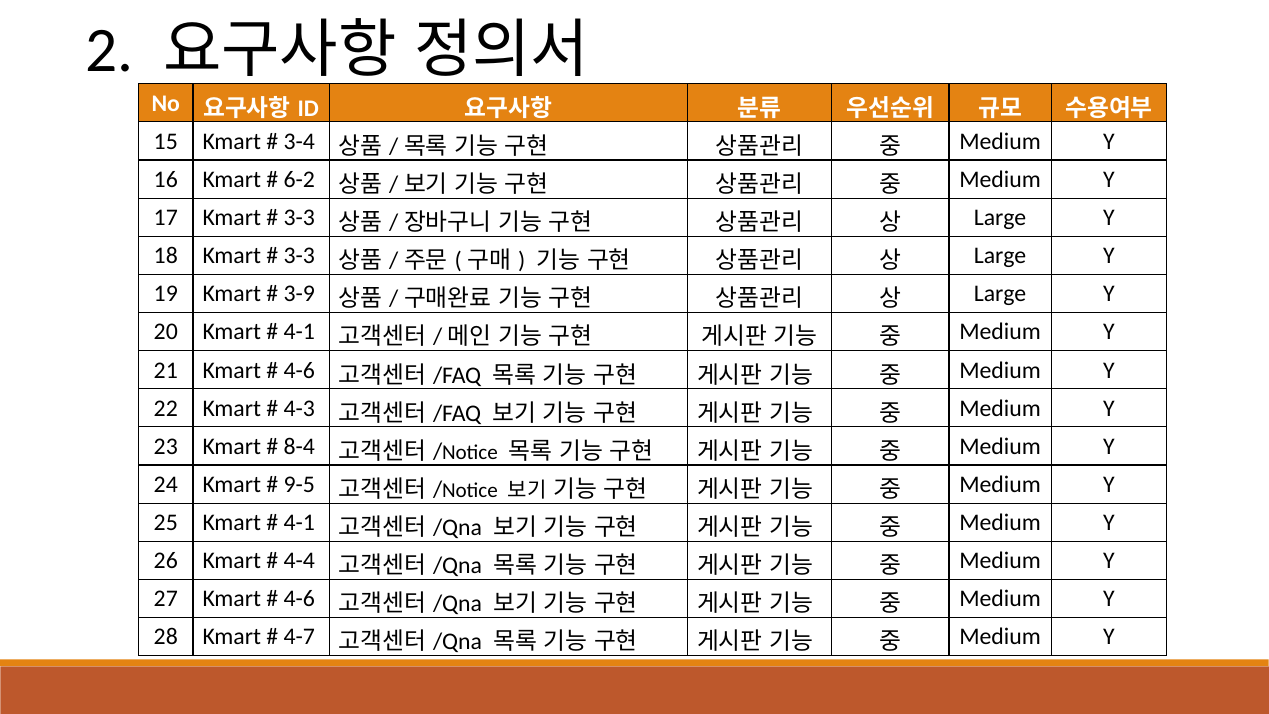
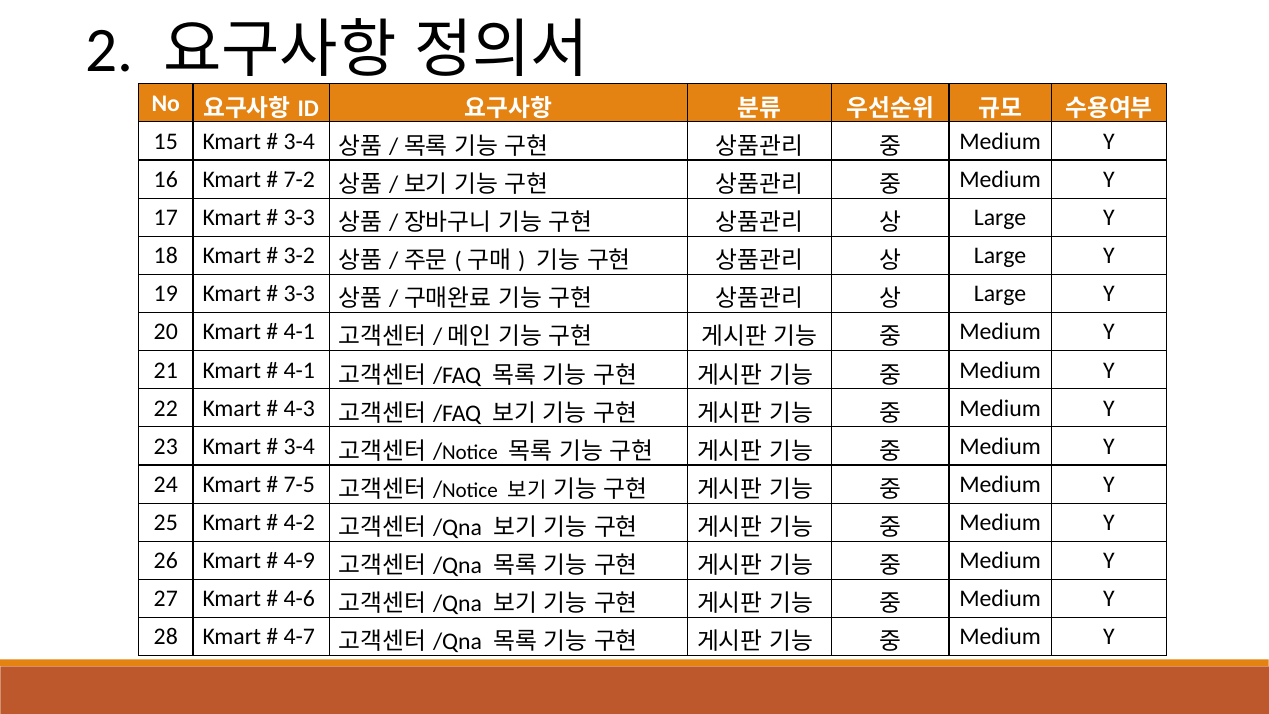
6-2: 6-2 -> 7-2 (299, 180)
3-3: 3-3 -> 3-2 (299, 256)
3-9: 3-9 -> 3-3 (299, 294)
4-6: 4-6 -> 4-1 (299, 370)
8-4: 8-4 -> 3-4 (299, 446)
9-5: 9-5 -> 7-5 (299, 484)
4-1: 4-1 -> 4-2 (299, 523)
4-4: 4-4 -> 4-9 (299, 561)
